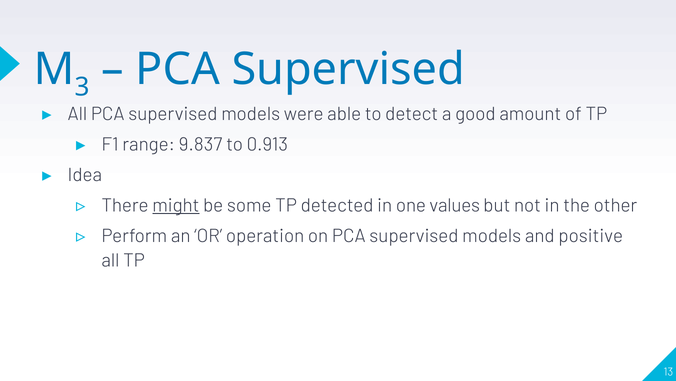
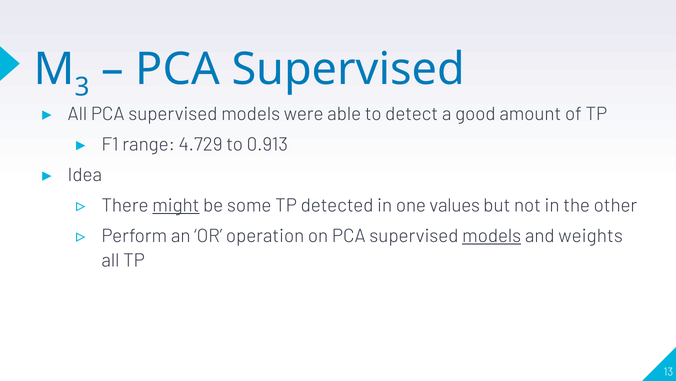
9.837: 9.837 -> 4.729 (201, 144)
models underline: none -> present (492, 235)
positive: positive -> weights (591, 235)
